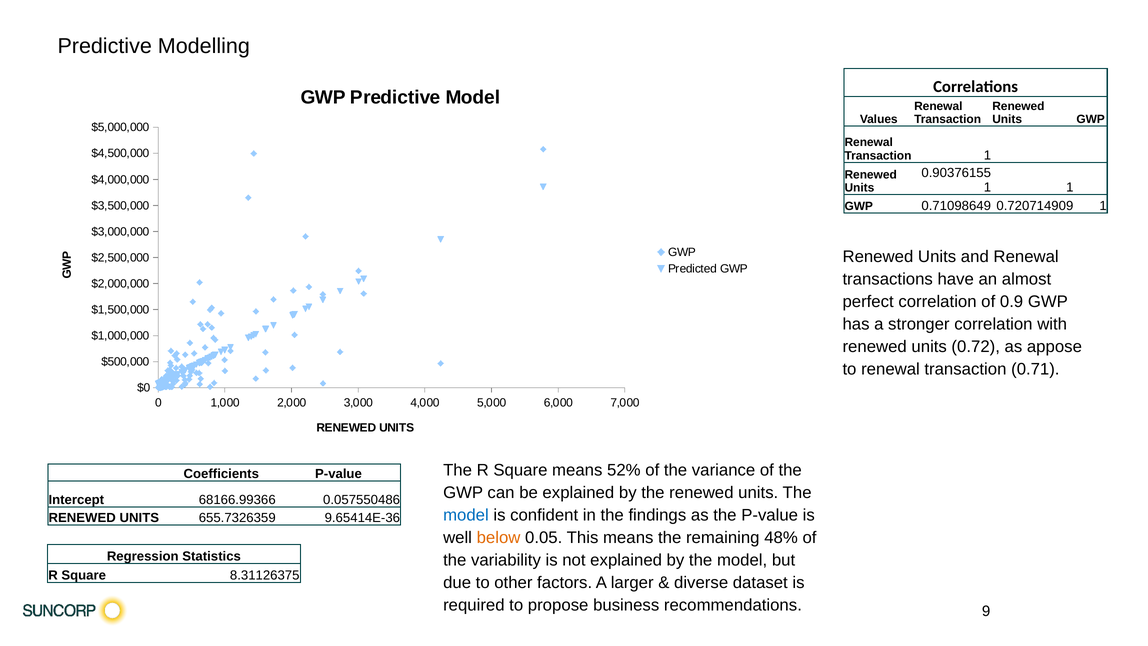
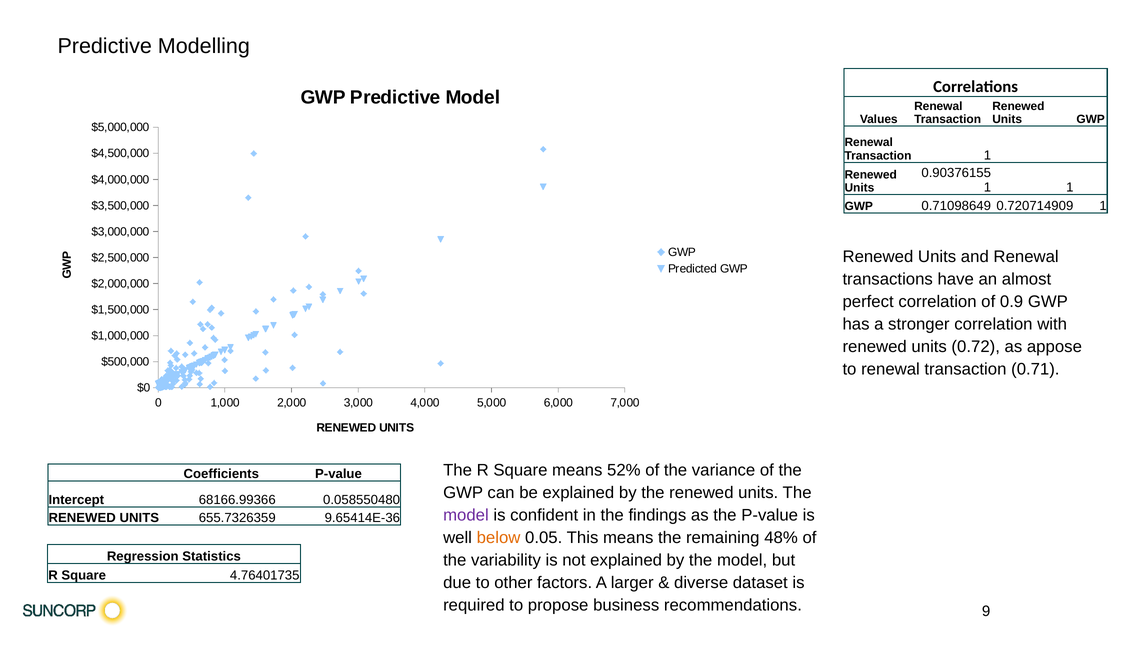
0.057550486: 0.057550486 -> 0.058550480 (362, 500)
model colour: blue -> purple (466, 515)
8.31126375: 8.31126375 -> 4.76401735 (265, 575)
